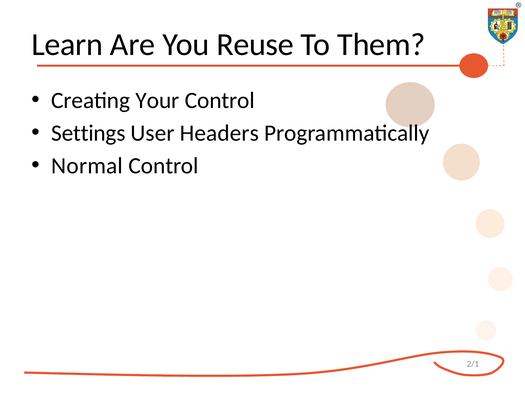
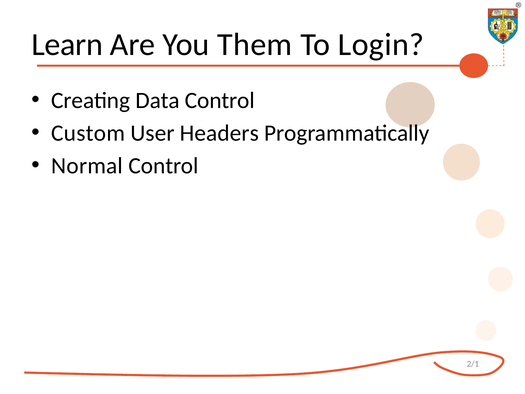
Reuse: Reuse -> Them (255, 45)
Them: Them -> Login (381, 45)
Your: Your -> Data (158, 100)
Settings: Settings -> Custom (88, 133)
